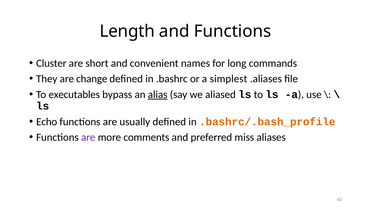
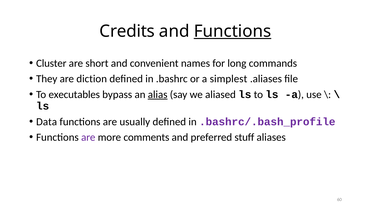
Length: Length -> Credits (127, 31)
Functions underline: none -> present (233, 31)
change: change -> diction (92, 79)
Echo: Echo -> Data (47, 122)
.bashrc/.bash_profile colour: orange -> purple (267, 122)
miss: miss -> stuff (244, 137)
